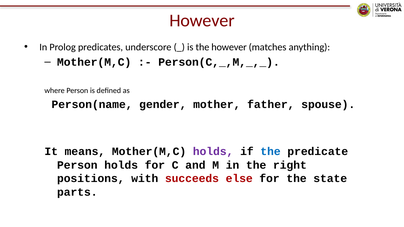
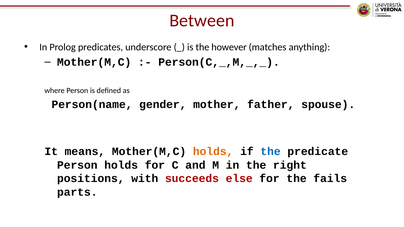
However: However -> Between (202, 21)
holds colour: purple -> orange (213, 152)
state: state -> fails (330, 179)
